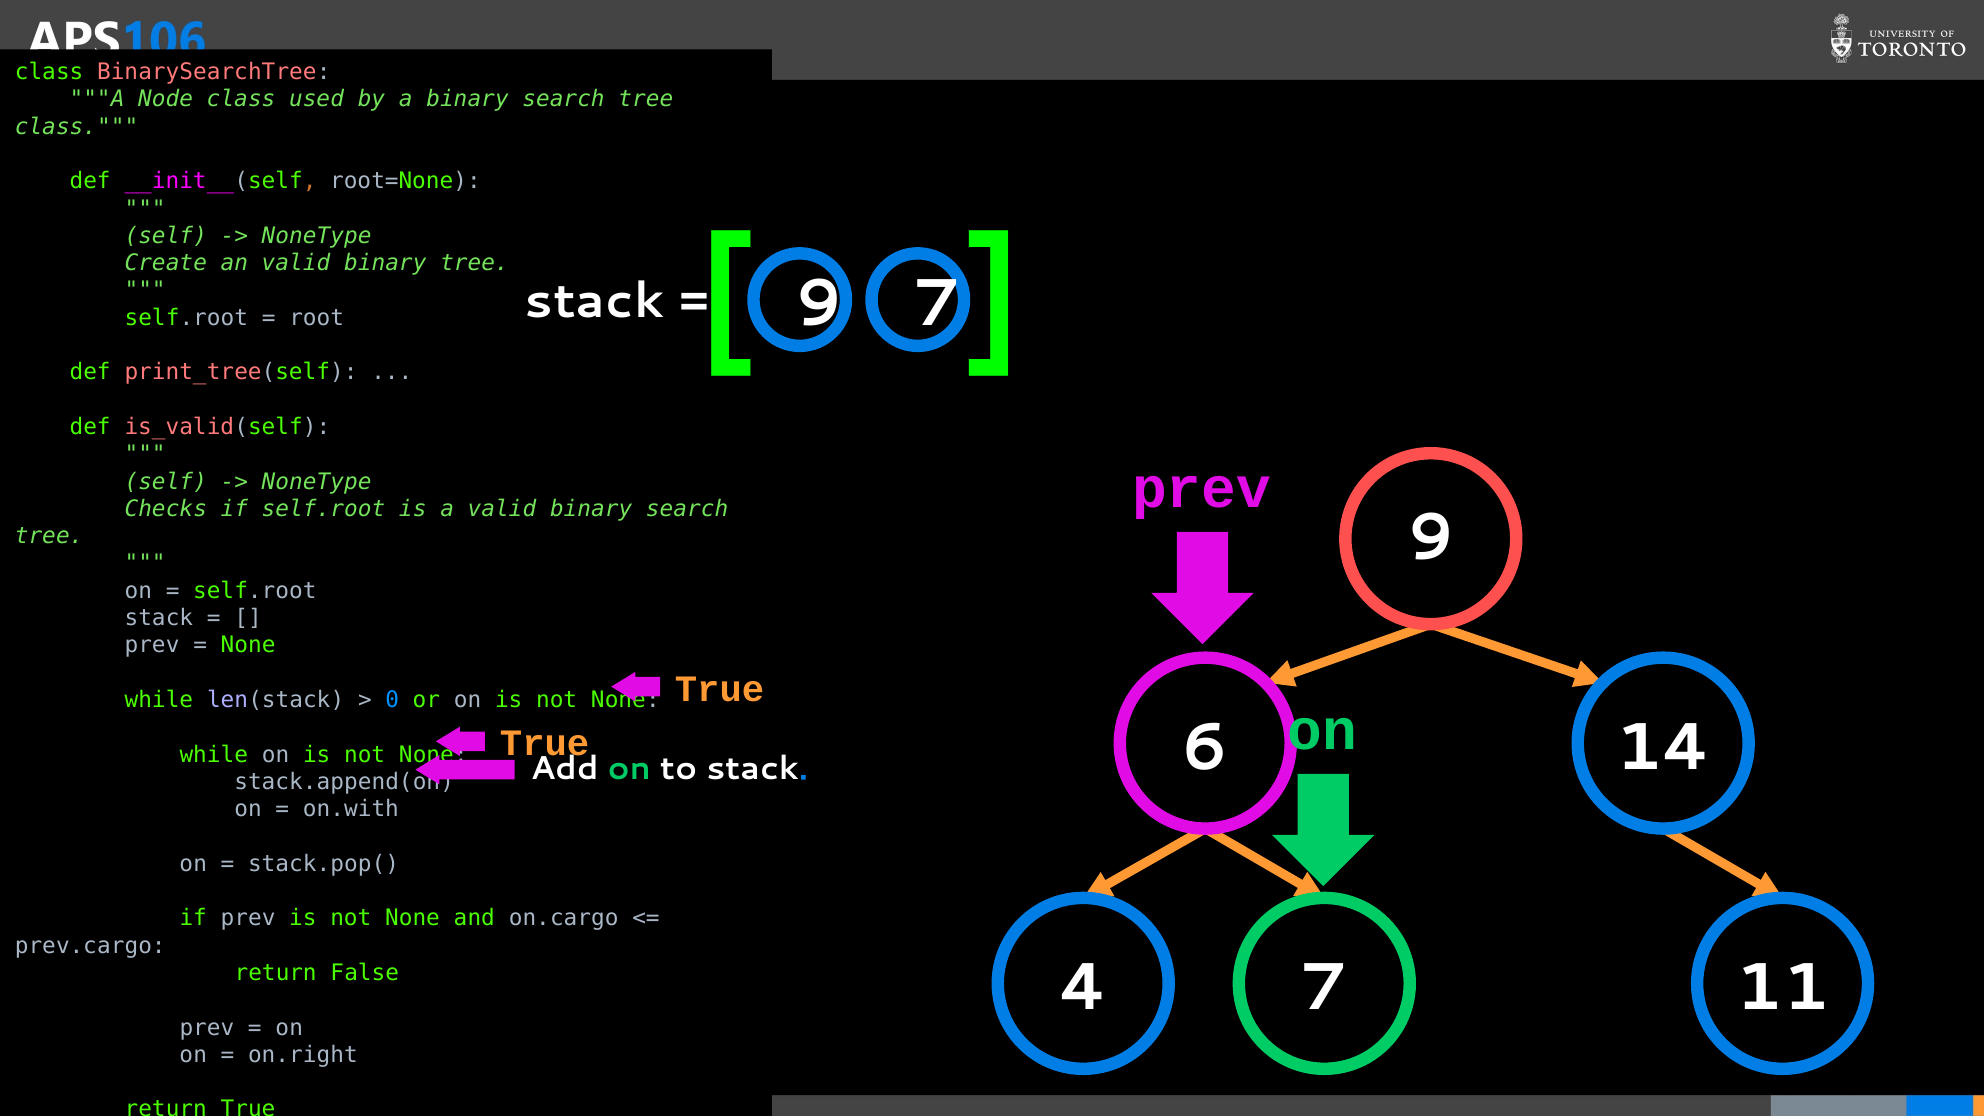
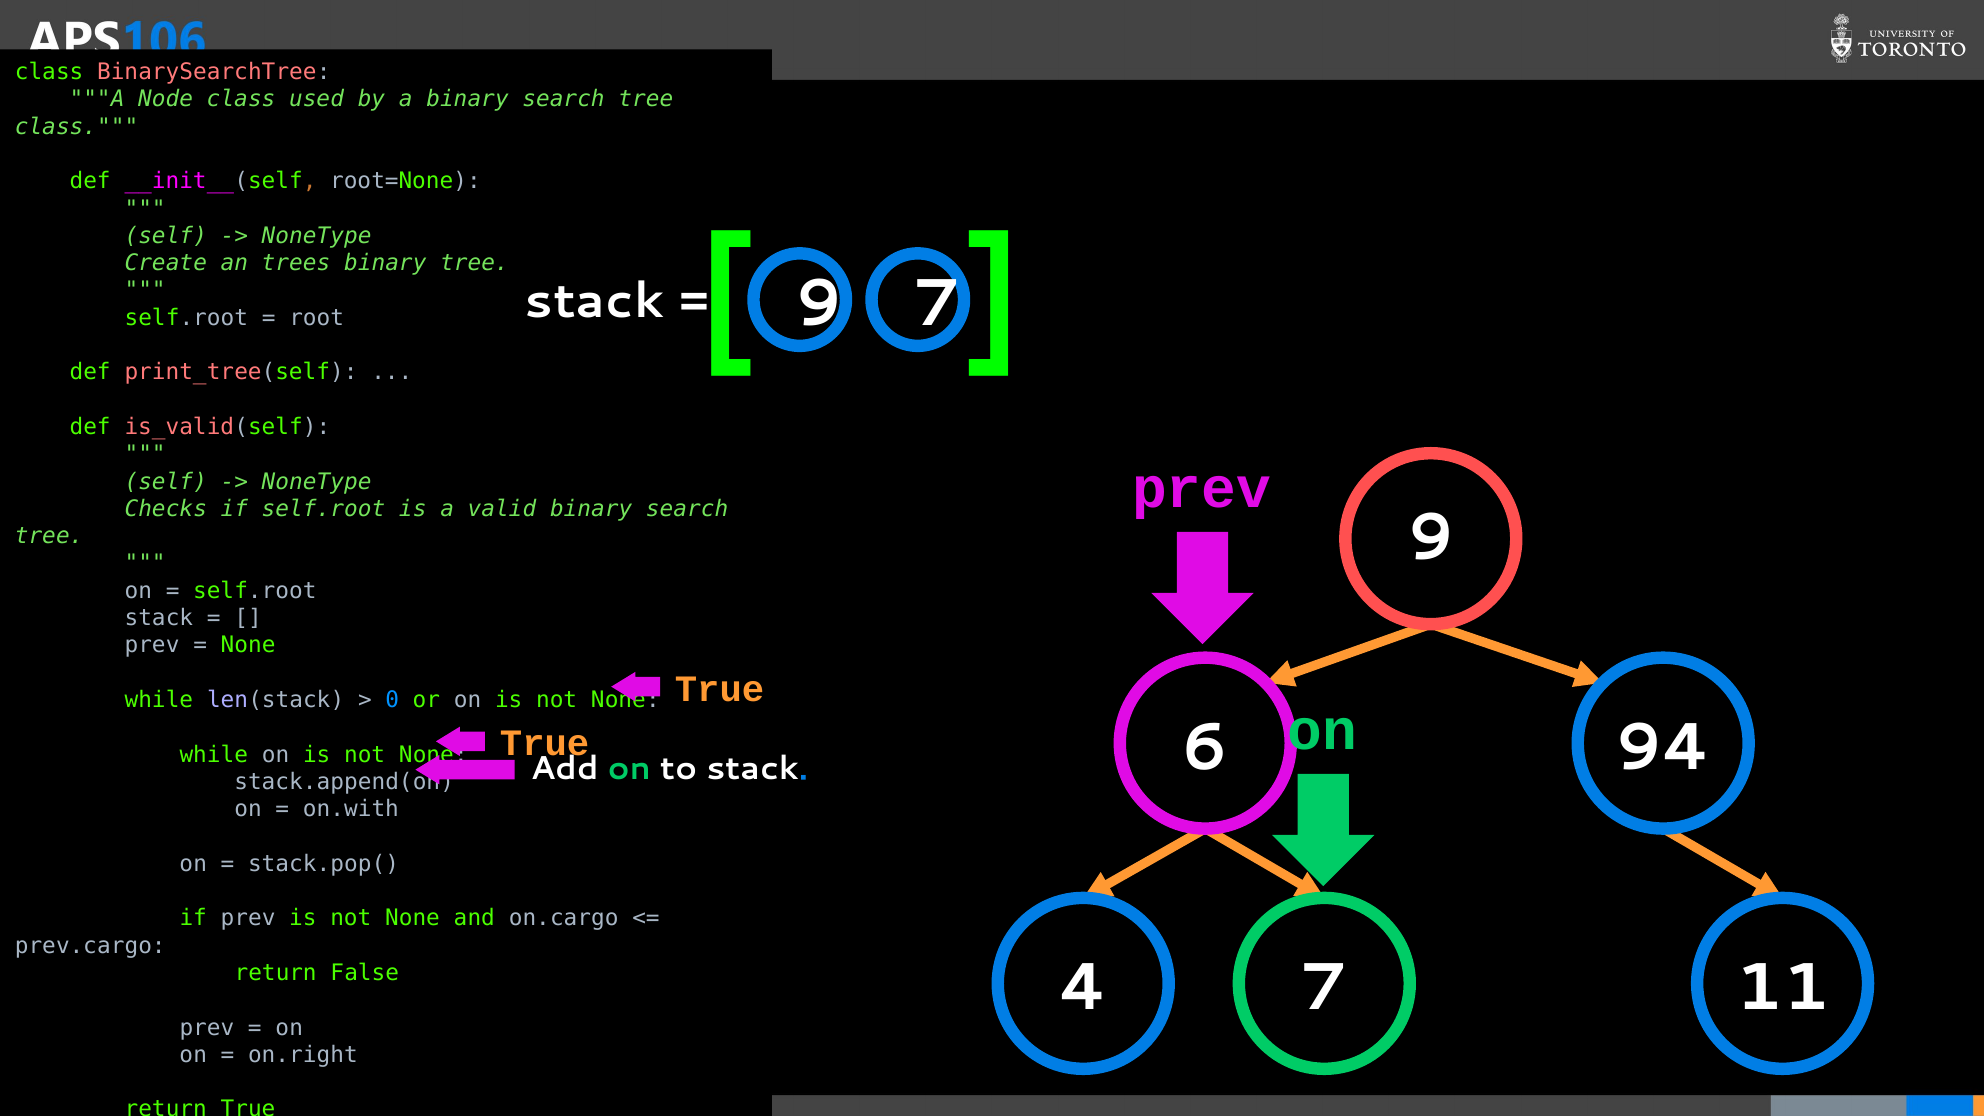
an valid: valid -> trees (296, 263)
14: 14 -> 94 (1664, 748)
